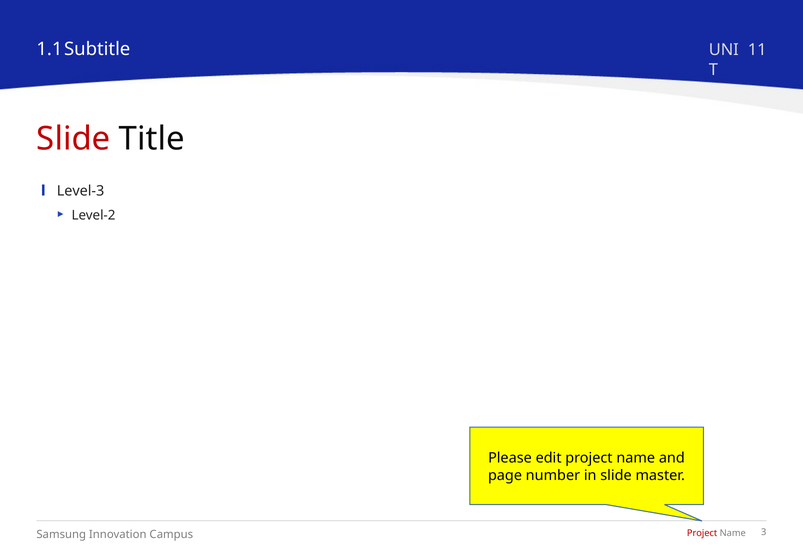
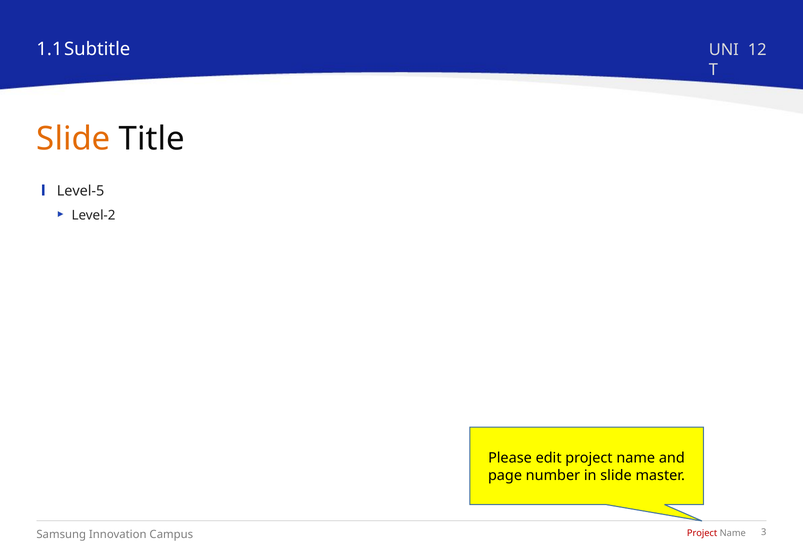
11: 11 -> 12 (757, 50)
Slide colour: red -> orange (73, 139)
Level-3: Level-3 -> Level-5 (81, 191)
